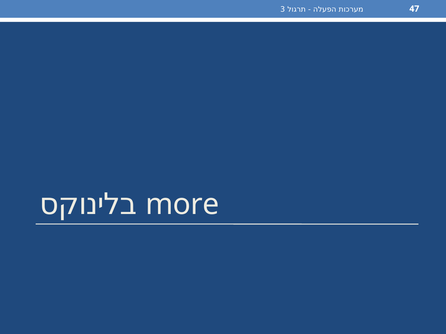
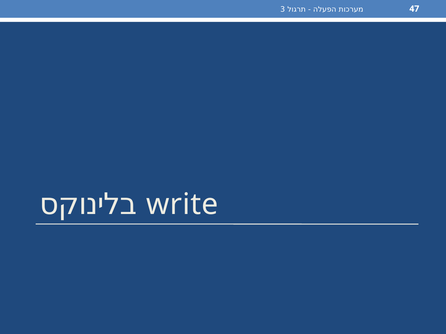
more: more -> write (182, 205)
